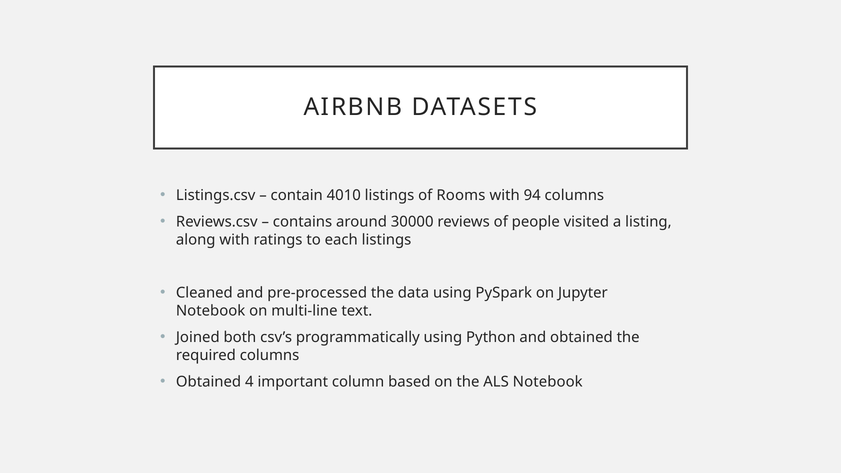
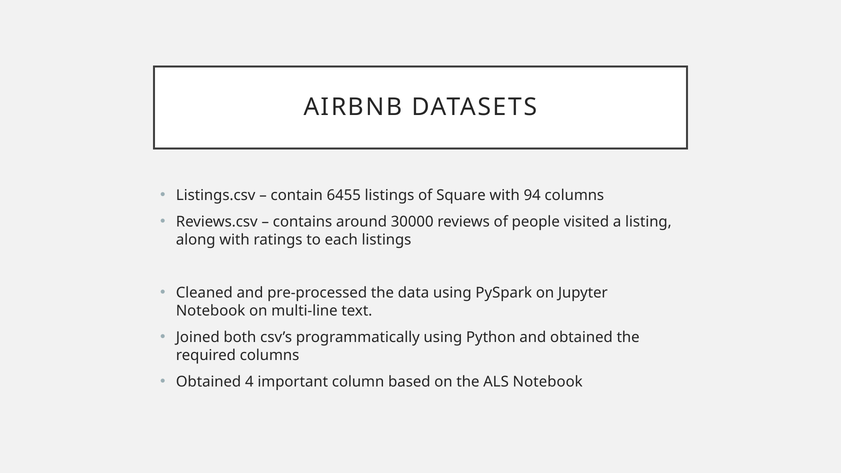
4010: 4010 -> 6455 (344, 195)
Rooms: Rooms -> Square (461, 195)
